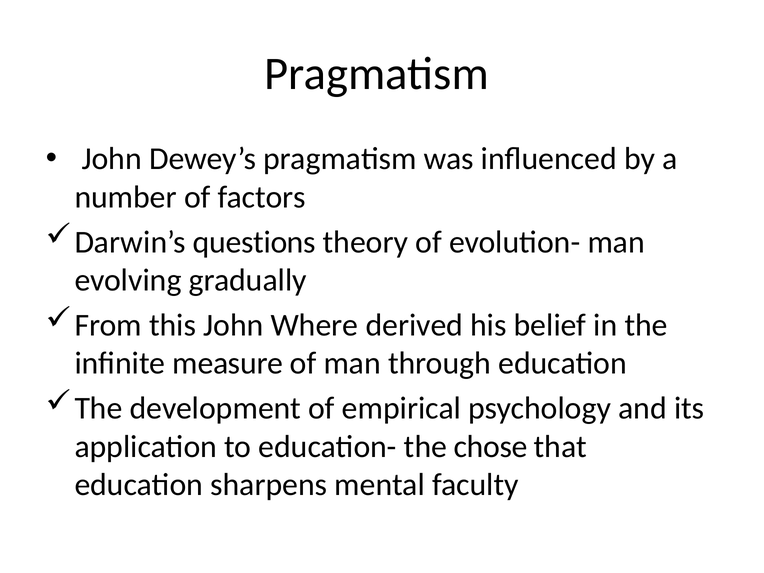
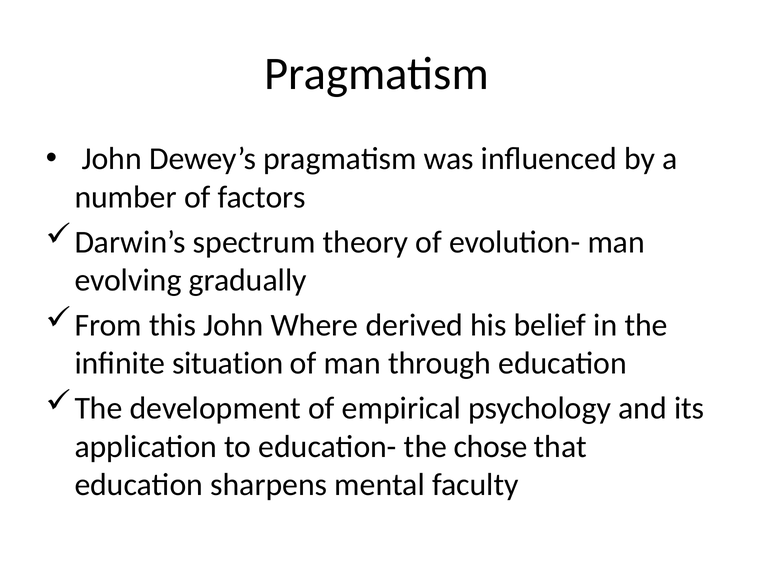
questions: questions -> spectrum (254, 242)
measure: measure -> situation (228, 363)
